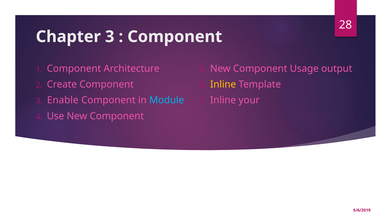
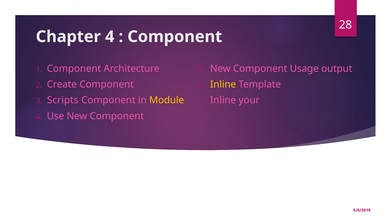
Chapter 3: 3 -> 4 (110, 37)
Enable: Enable -> Scripts (63, 100)
Module colour: light blue -> yellow (167, 100)
